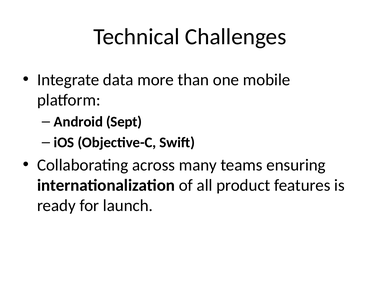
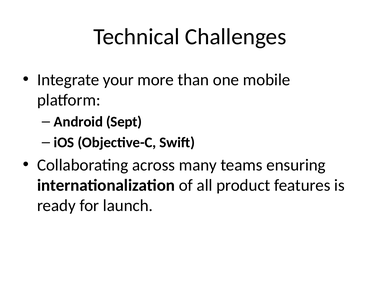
data: data -> your (118, 80)
